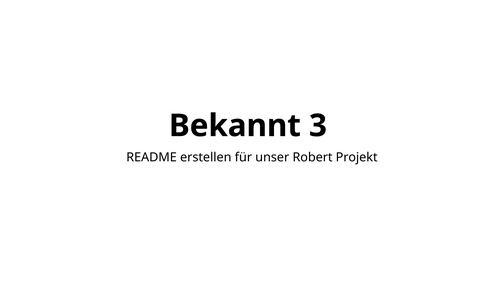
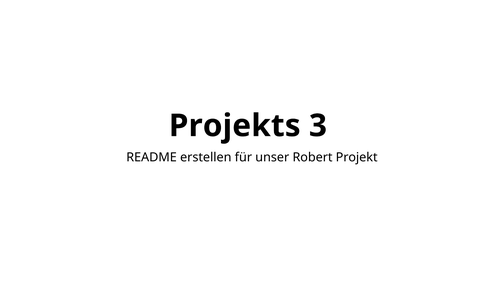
Bekannt: Bekannt -> Projekts (235, 126)
